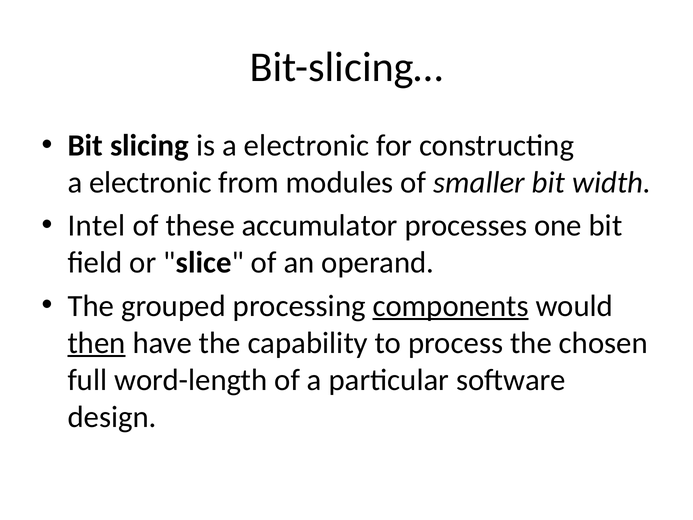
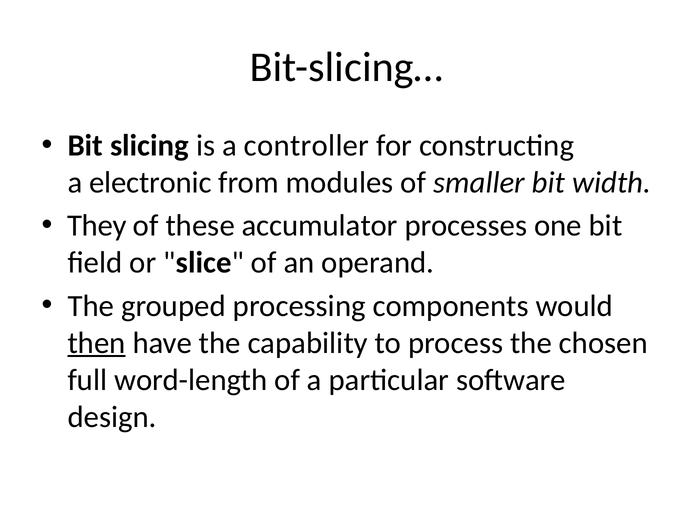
is a electronic: electronic -> controller (307, 145)
Intel: Intel -> They (97, 226)
components underline: present -> none (451, 306)
